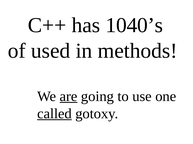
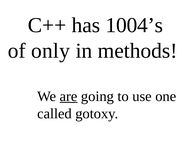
1040’s: 1040’s -> 1004’s (134, 25)
used: used -> only (50, 51)
called underline: present -> none (54, 114)
